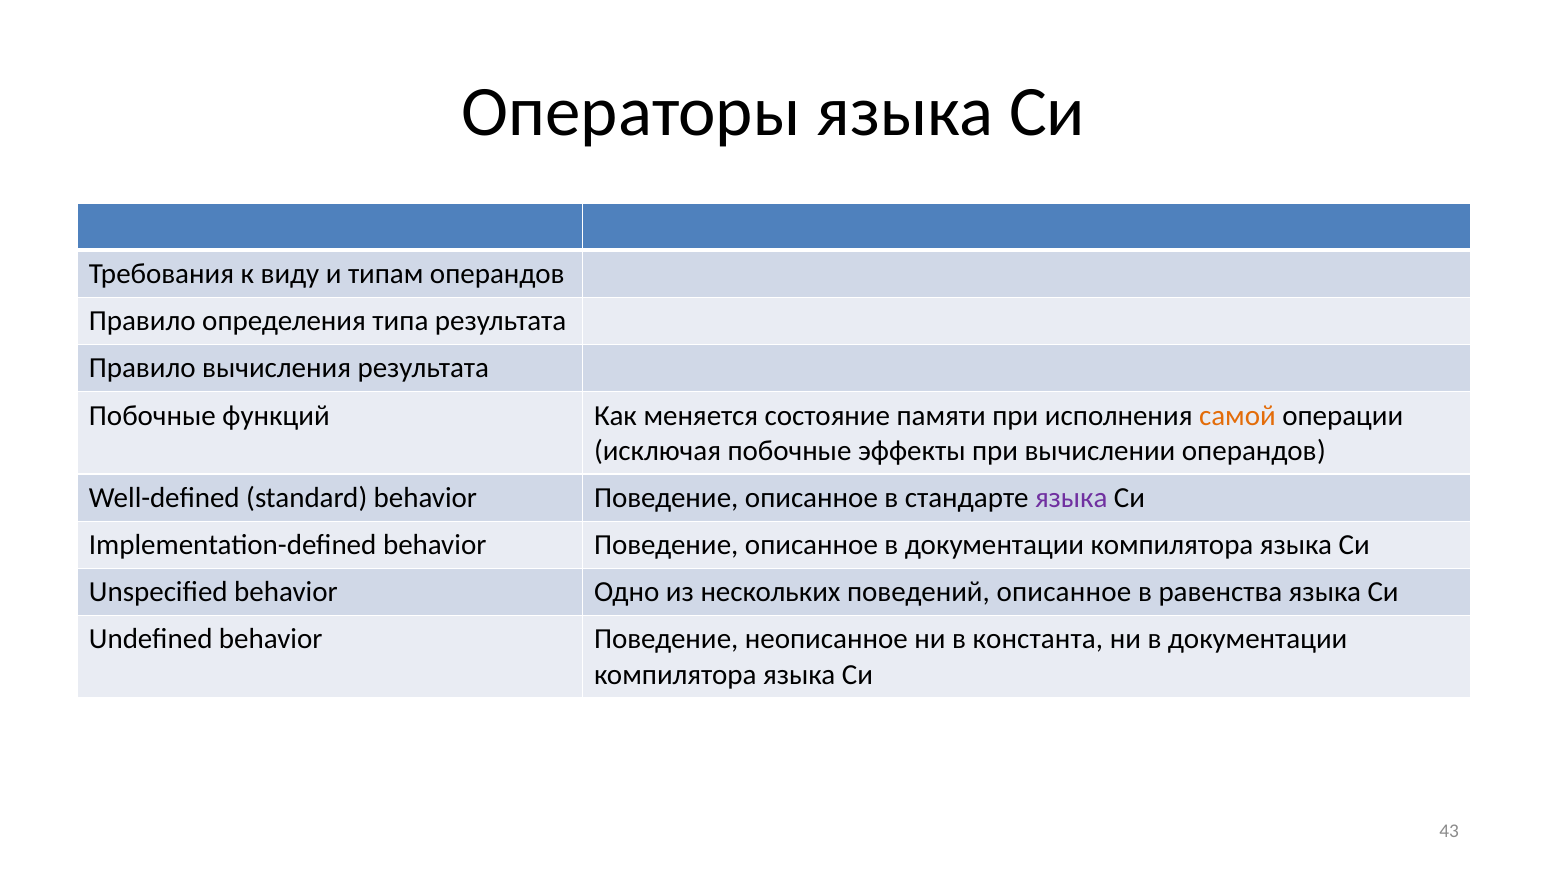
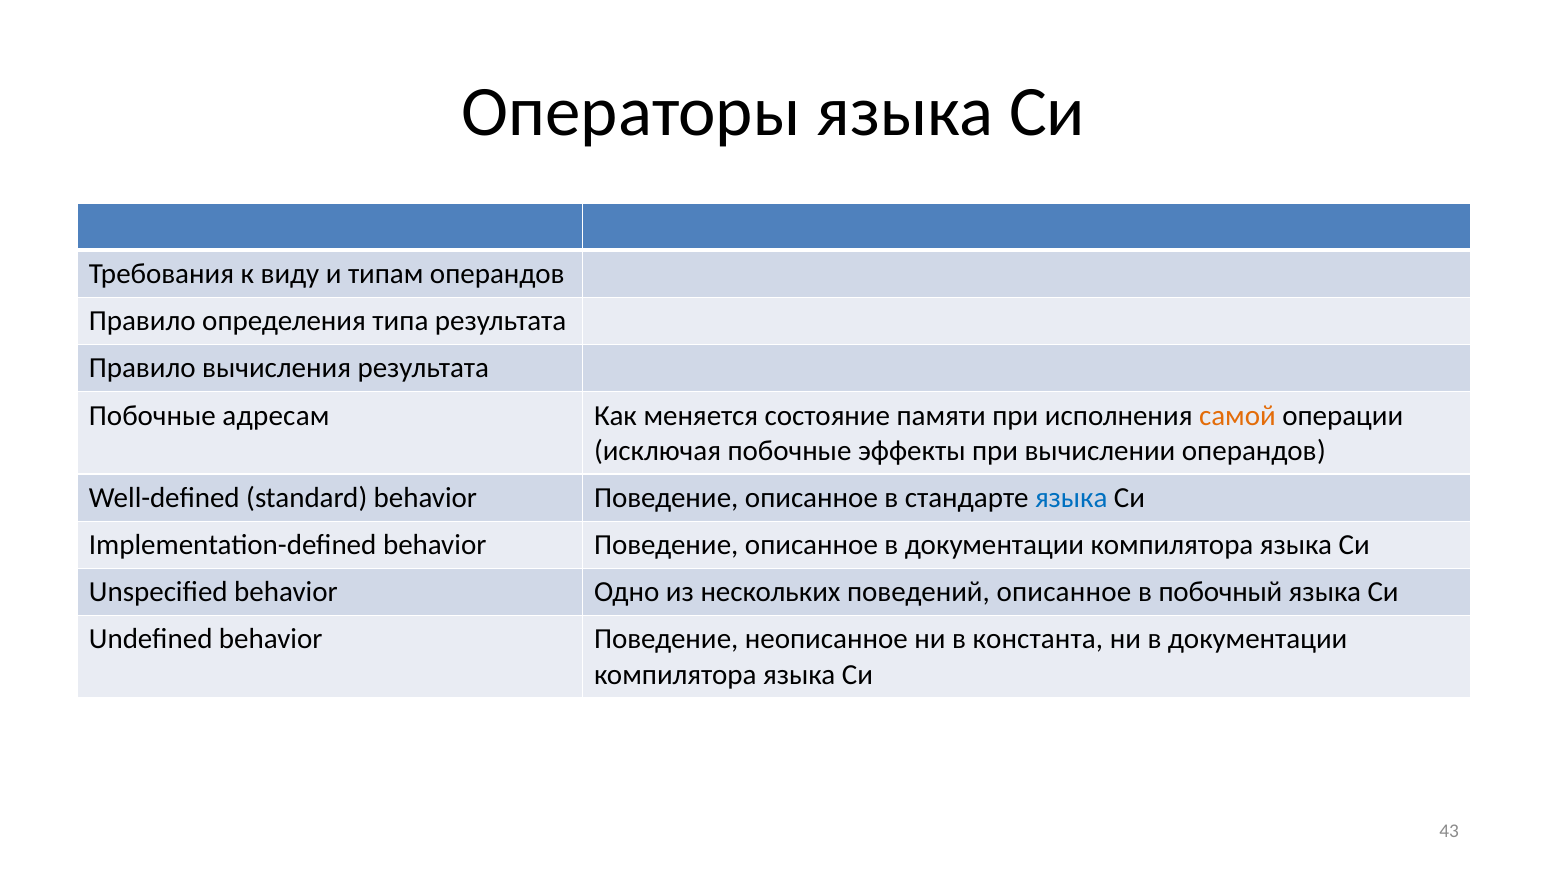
функций: функций -> адресам (276, 415)
языка colour: purple -> blue (1071, 498)
равенства: равенства -> побочный (1220, 592)
